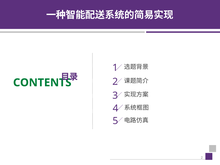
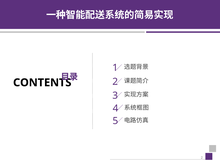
CONTENTS colour: green -> black (42, 83)
